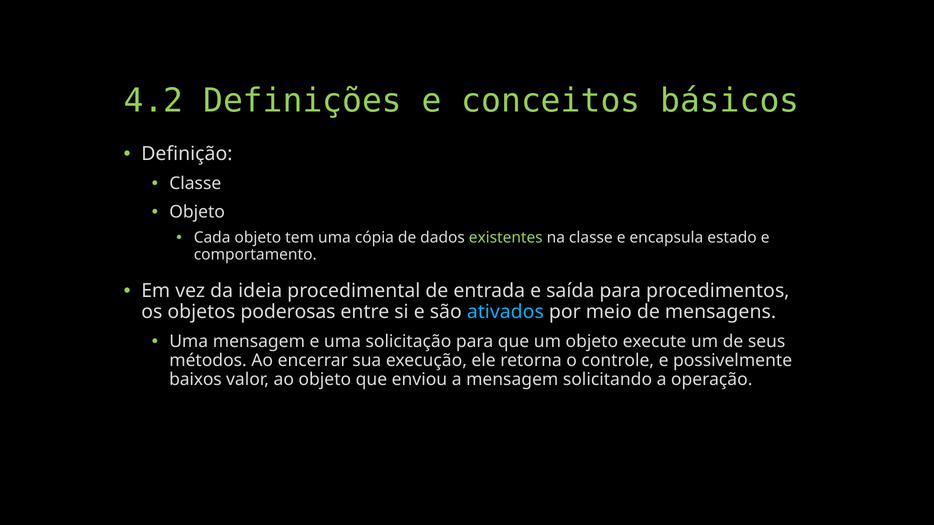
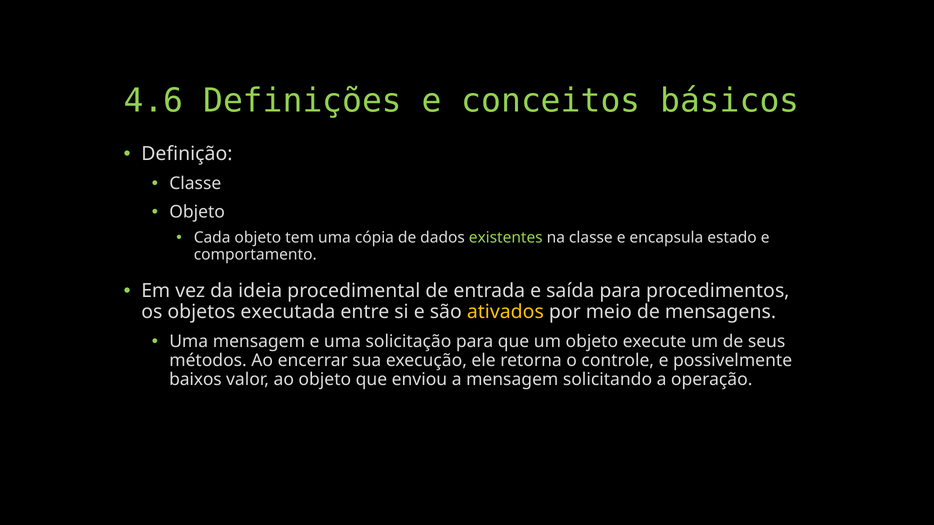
4.2: 4.2 -> 4.6 (154, 101)
poderosas: poderosas -> executada (288, 312)
ativados colour: light blue -> yellow (505, 312)
